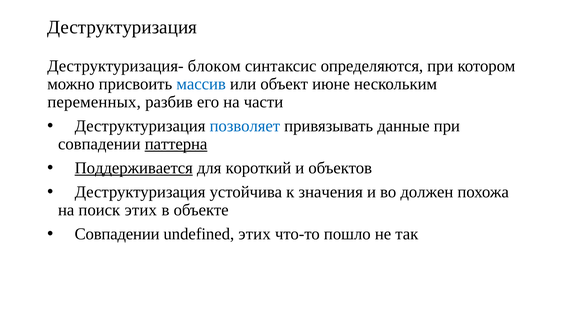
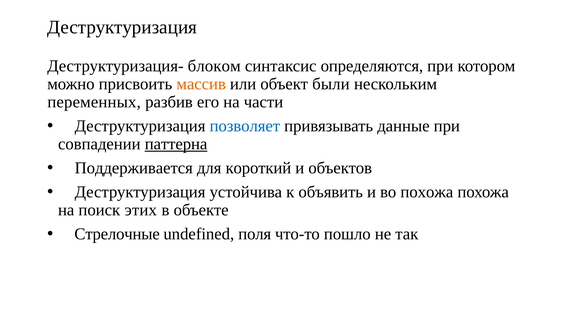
массив colour: blue -> orange (201, 84)
июне: июне -> были (331, 84)
Поддерживается underline: present -> none (134, 168)
значения: значения -> объявить (331, 192)
во должен: должен -> похожа (427, 192)
Совпадении: Совпадении -> Стрелочные (117, 234)
undefined этих: этих -> поля (255, 234)
